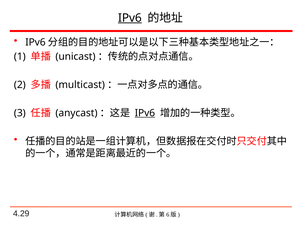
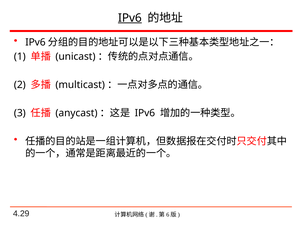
IPv6 underline: present -> none (145, 113)
